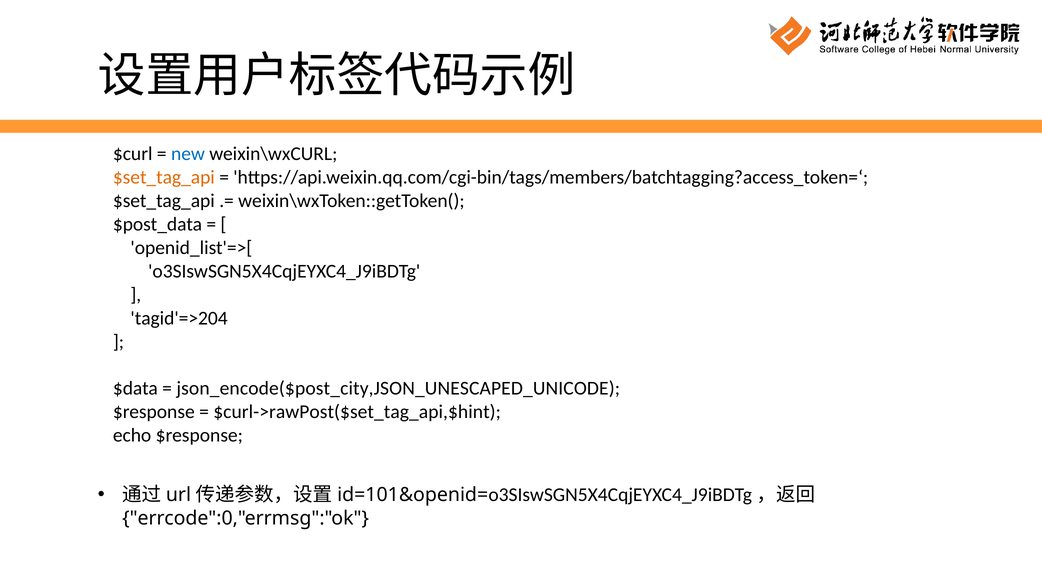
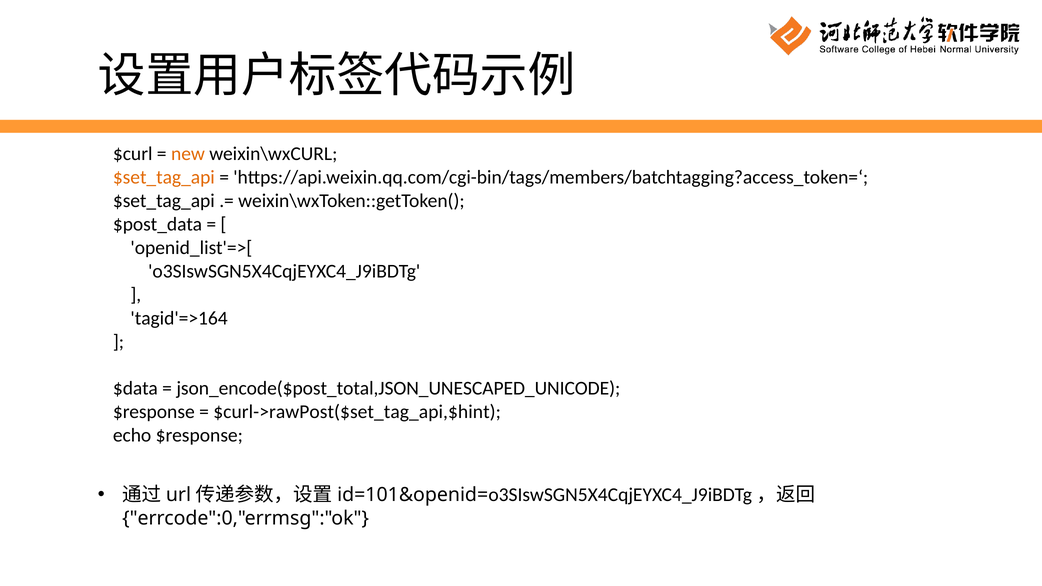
new colour: blue -> orange (188, 154)
tagid'=>204: tagid'=>204 -> tagid'=>164 (179, 318)
json_encode($post_city,JSON_UNESCAPED_UNICODE: json_encode($post_city,JSON_UNESCAPED_UNICODE -> json_encode($post_total,JSON_UNESCAPED_UNICODE (398, 389)
